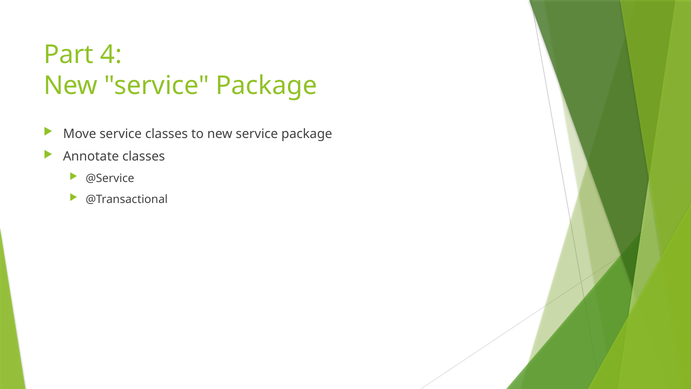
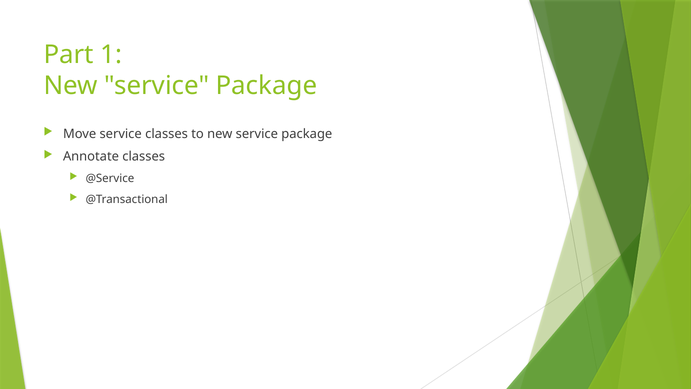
4: 4 -> 1 (111, 54)
